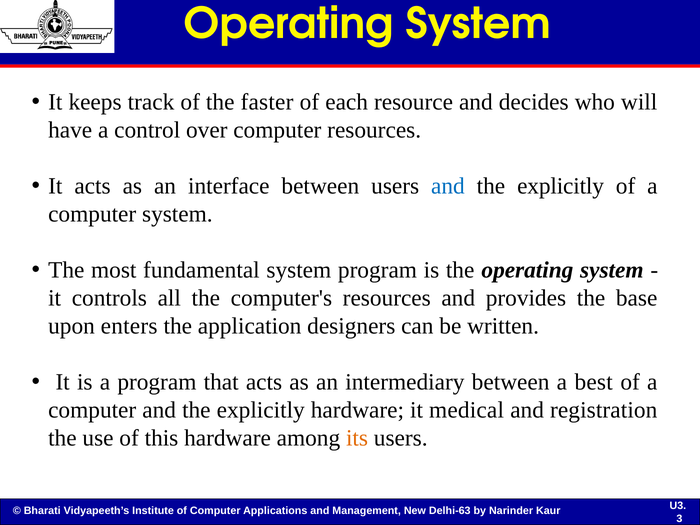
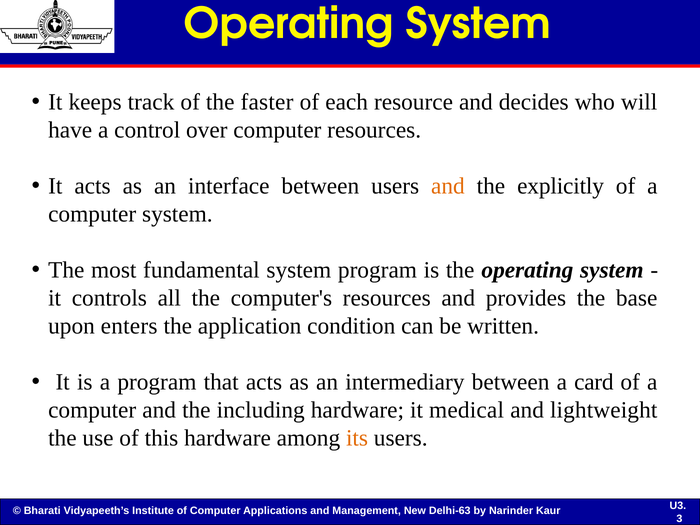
and colour: blue -> orange (448, 186)
designers: designers -> condition (351, 326)
best: best -> card (594, 382)
computer and the explicitly: explicitly -> including (261, 410)
registration: registration -> lightweight (604, 410)
